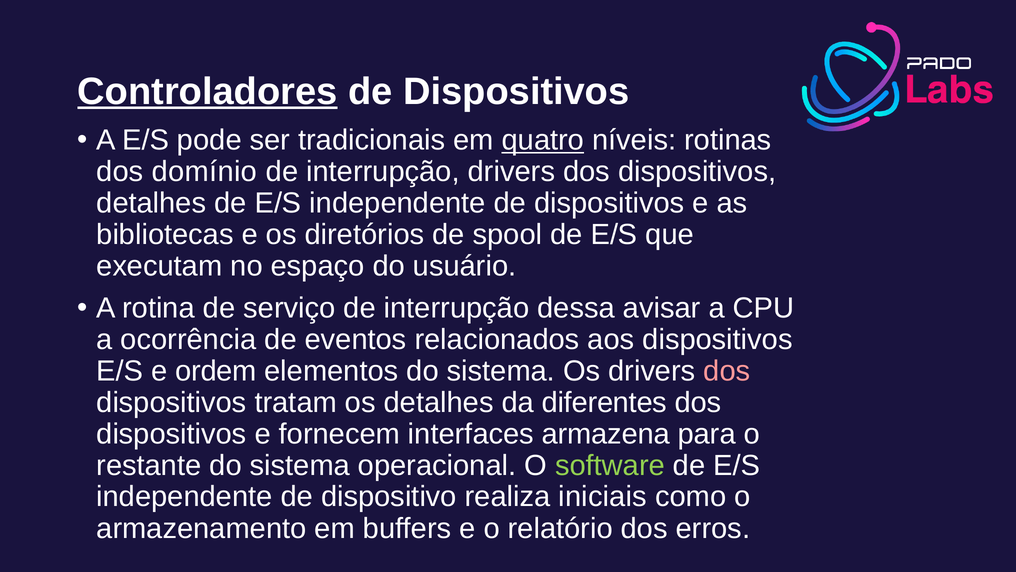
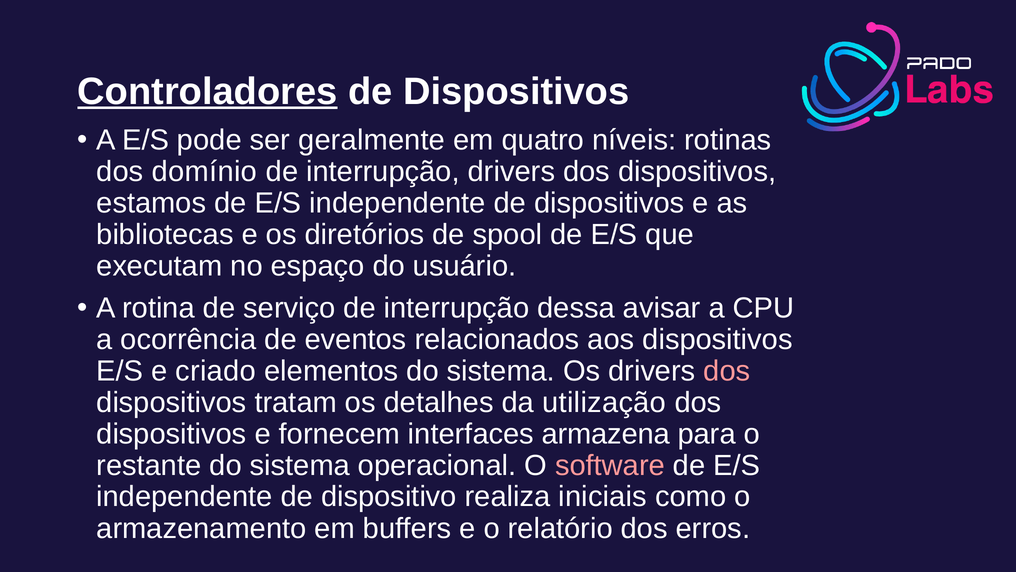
tradicionais: tradicionais -> geralmente (372, 140)
quatro underline: present -> none (543, 140)
detalhes: detalhes -> estamos (151, 203)
ordem: ordem -> criado (216, 371)
diferentes: diferentes -> utilização (604, 402)
software colour: light green -> pink (610, 465)
